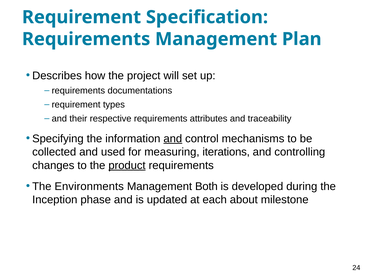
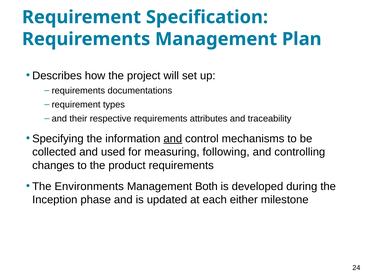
iterations: iterations -> following (226, 152)
product underline: present -> none (127, 166)
about: about -> either (244, 200)
